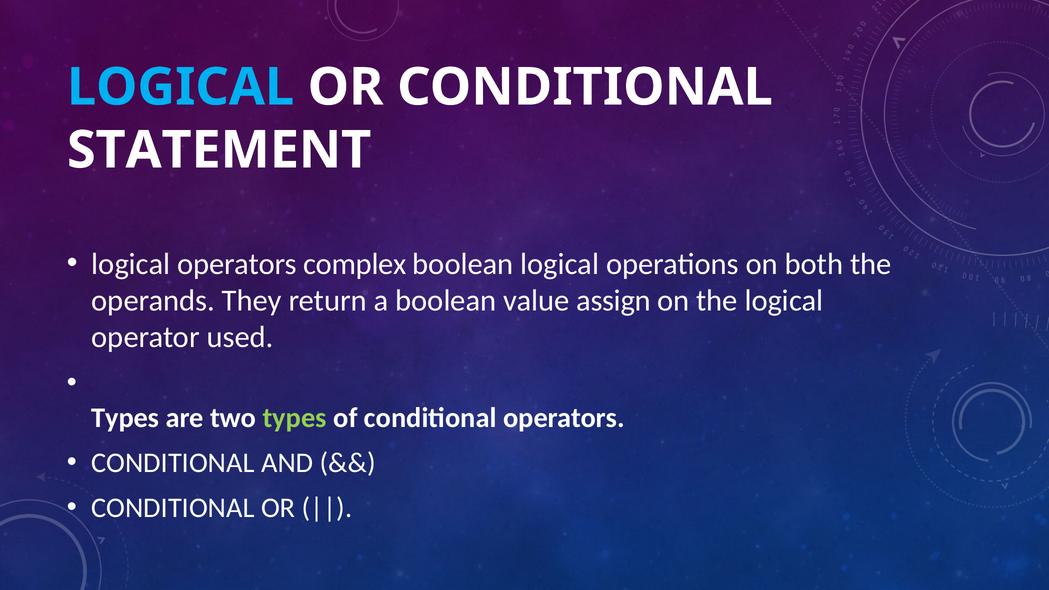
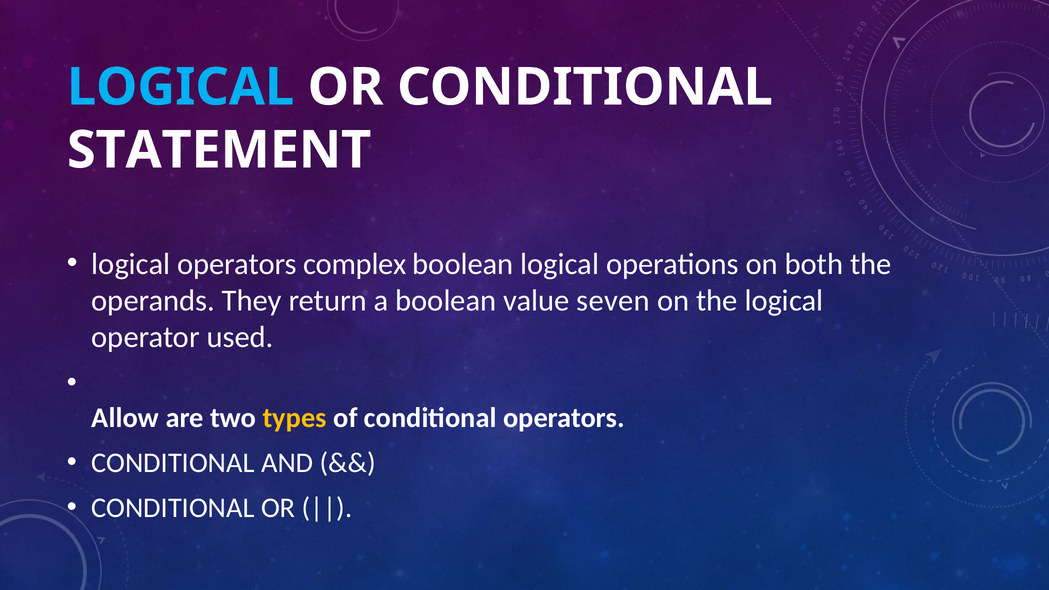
assign: assign -> seven (613, 301)
Types: Types -> Allow (125, 418)
types colour: light green -> yellow (295, 418)
